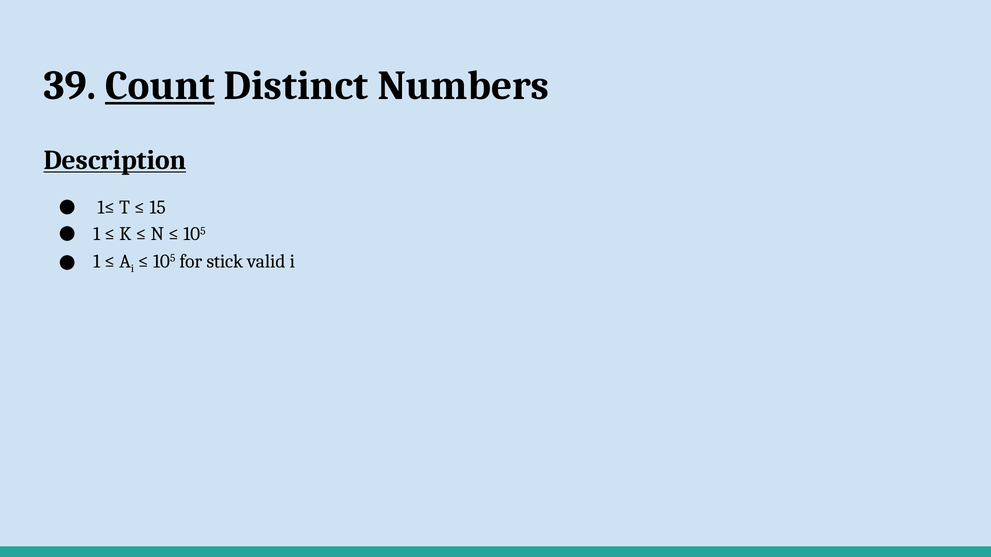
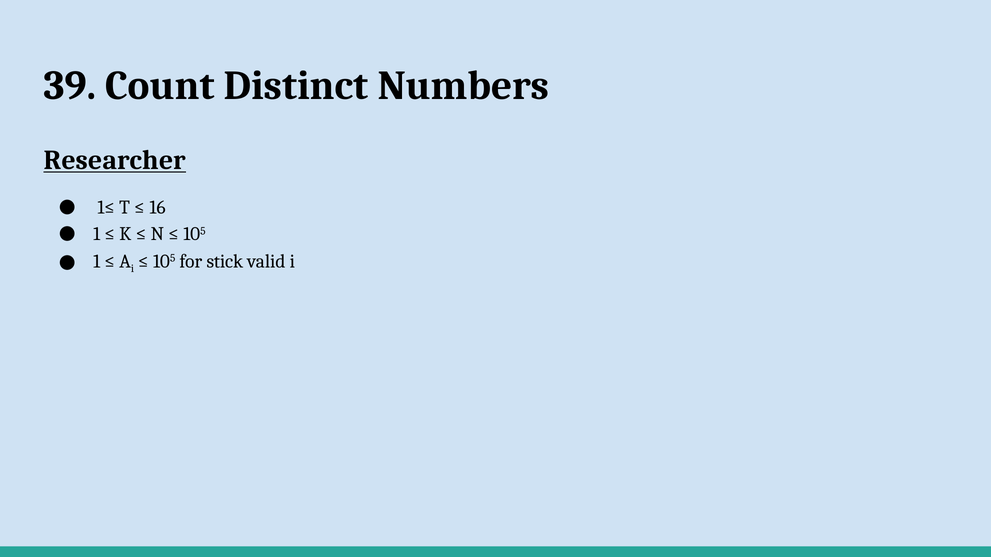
Count underline: present -> none (160, 86)
Description: Description -> Researcher (115, 160)
15: 15 -> 16 (158, 208)
